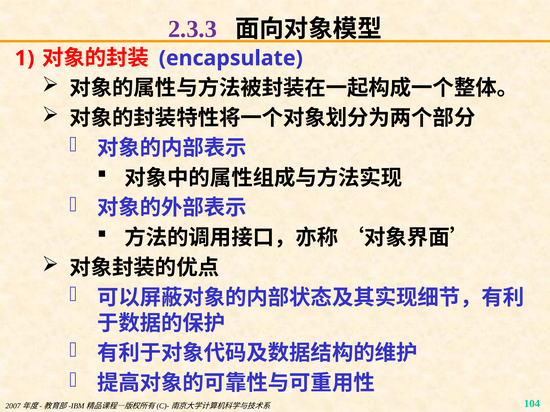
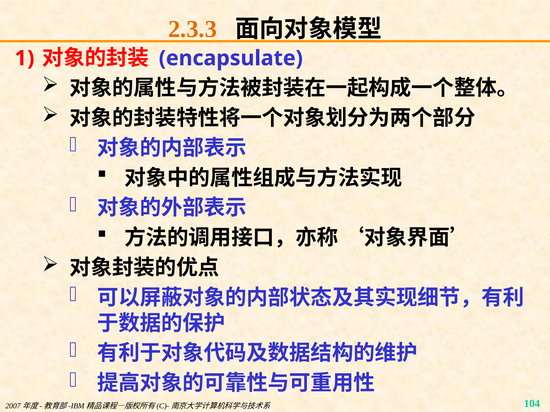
2.3.3 colour: purple -> orange (192, 29)
